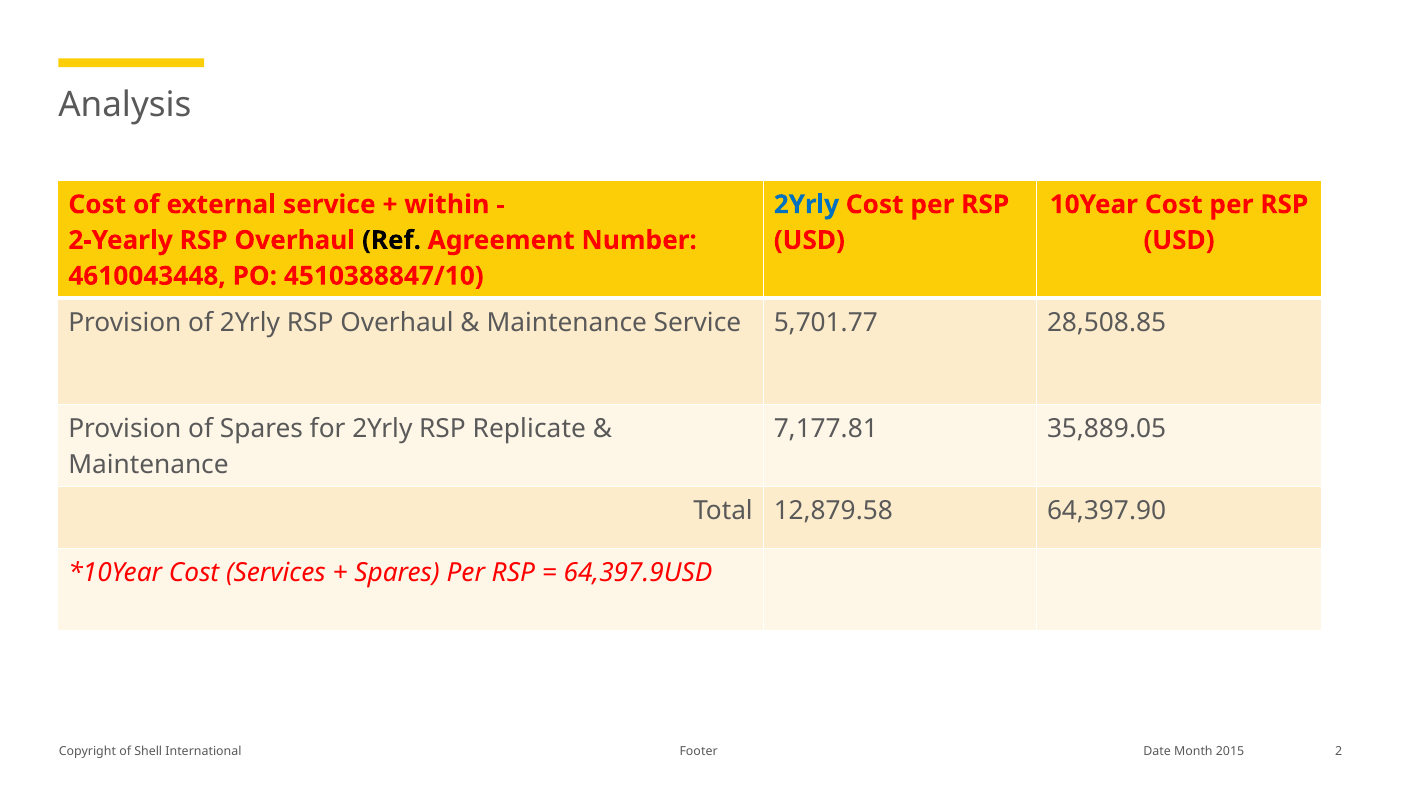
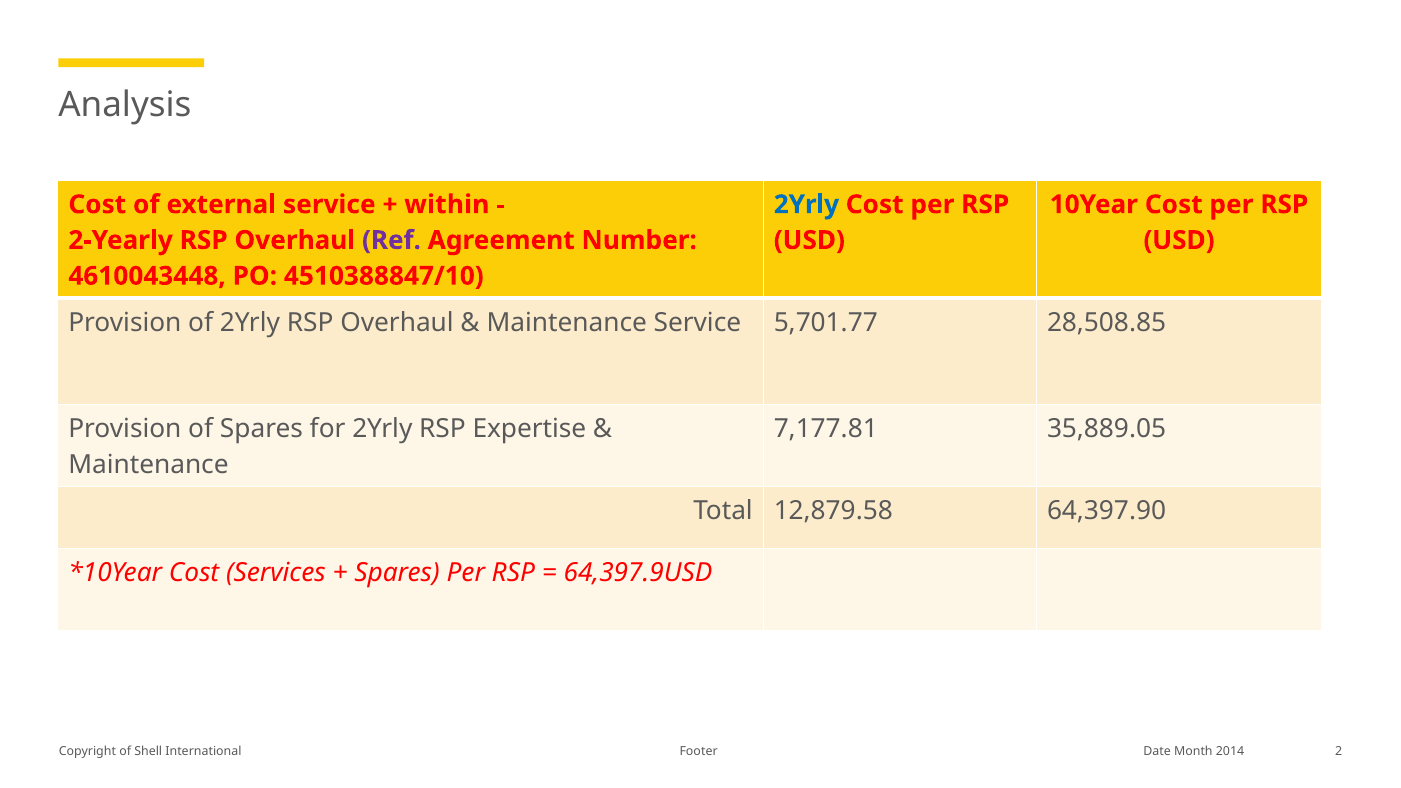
Ref colour: black -> purple (391, 240)
Replicate: Replicate -> Expertise (529, 429)
2015: 2015 -> 2014 (1230, 752)
